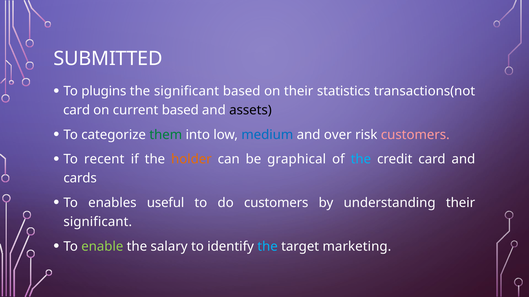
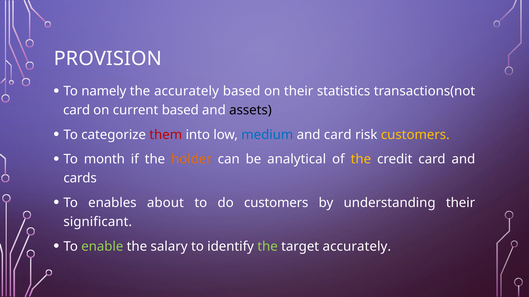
SUBMITTED: SUBMITTED -> PROVISION (108, 59)
plugins: plugins -> namely (104, 91)
the significant: significant -> accurately (186, 91)
them colour: green -> red (166, 135)
and over: over -> card (338, 135)
customers colour: pink -> yellow (415, 135)
recent: recent -> month (104, 160)
graphical: graphical -> analytical (297, 160)
the colour: light blue -> yellow (361, 160)
useful: useful -> about (165, 203)
the colour: light blue -> light green (268, 247)
target marketing: marketing -> accurately (357, 247)
